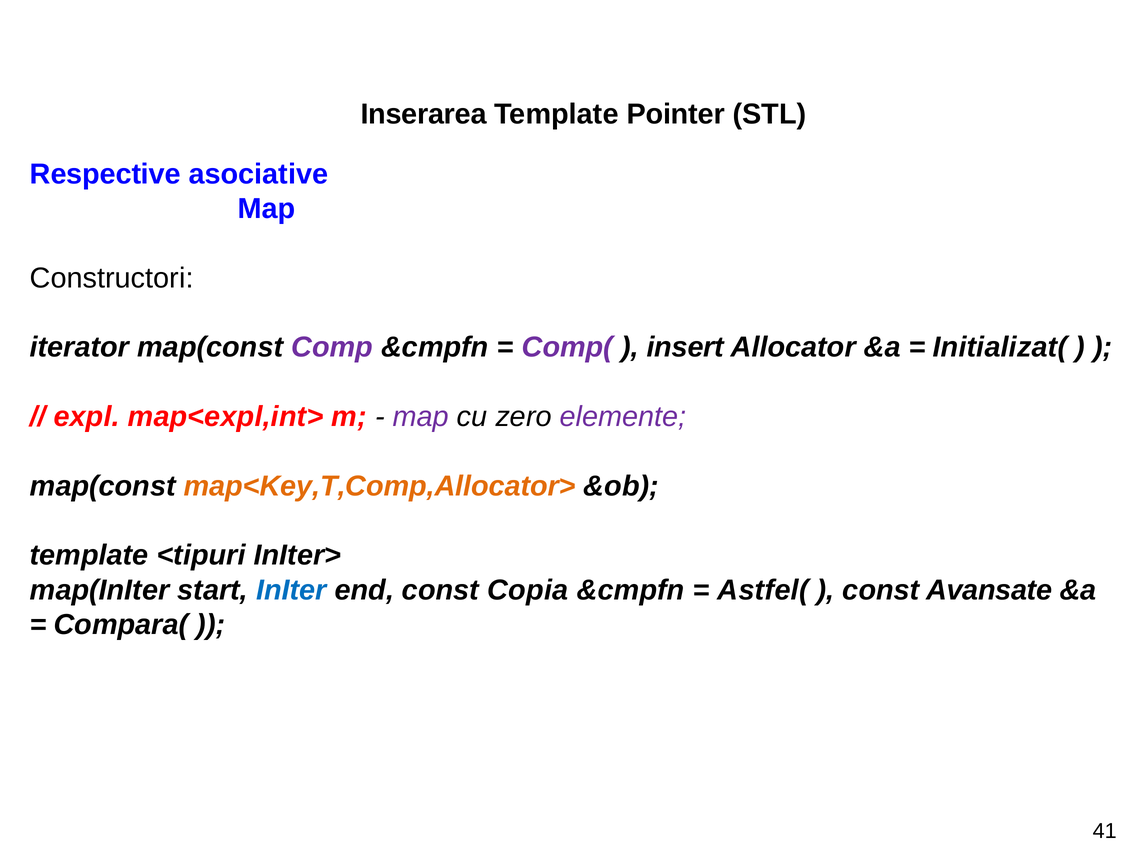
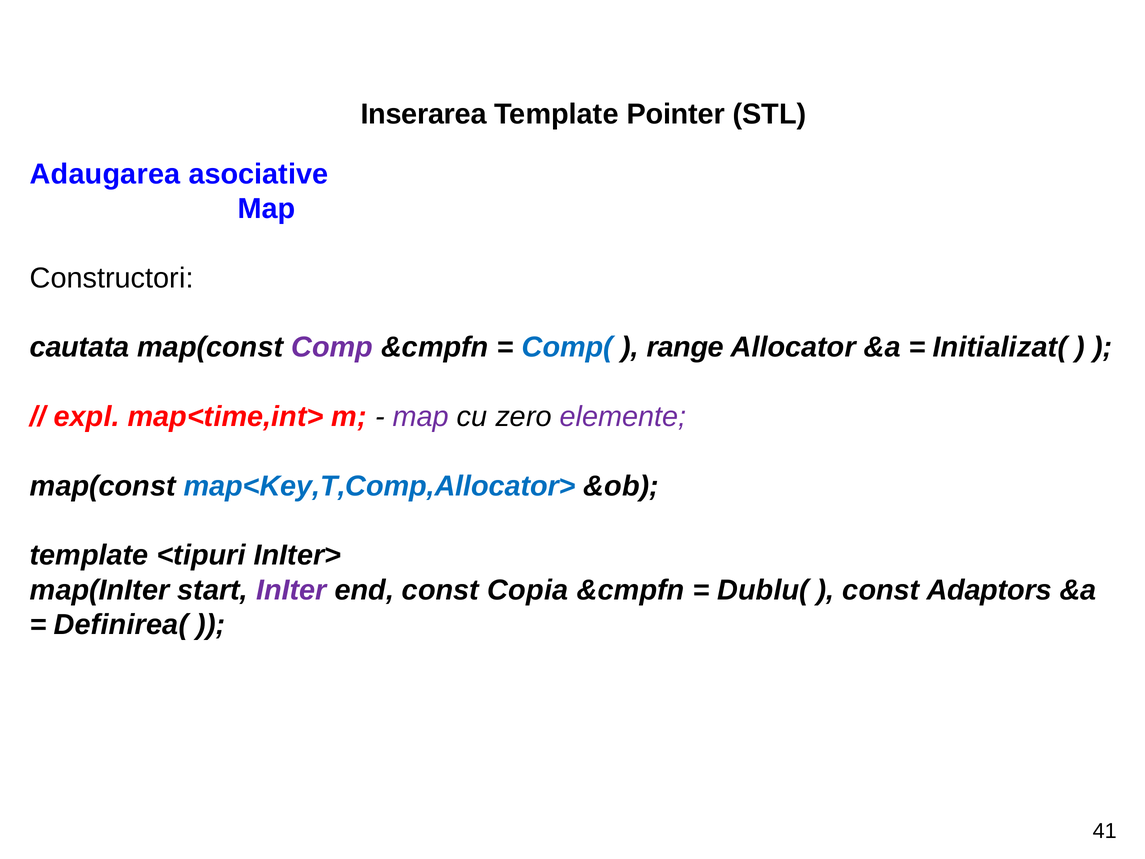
Respective: Respective -> Adaugarea (105, 174)
iterator: iterator -> cautata (80, 347)
Comp( colour: purple -> blue (567, 347)
insert: insert -> range (685, 347)
map<expl,int>: map<expl,int> -> map<time,int> (226, 417)
map<Key,T,Comp,Allocator> colour: orange -> blue (380, 486)
InIter colour: blue -> purple (291, 590)
Astfel(: Astfel( -> Dublu( (763, 590)
Avansate: Avansate -> Adaptors (989, 590)
Compara(: Compara( -> Definirea( (121, 624)
